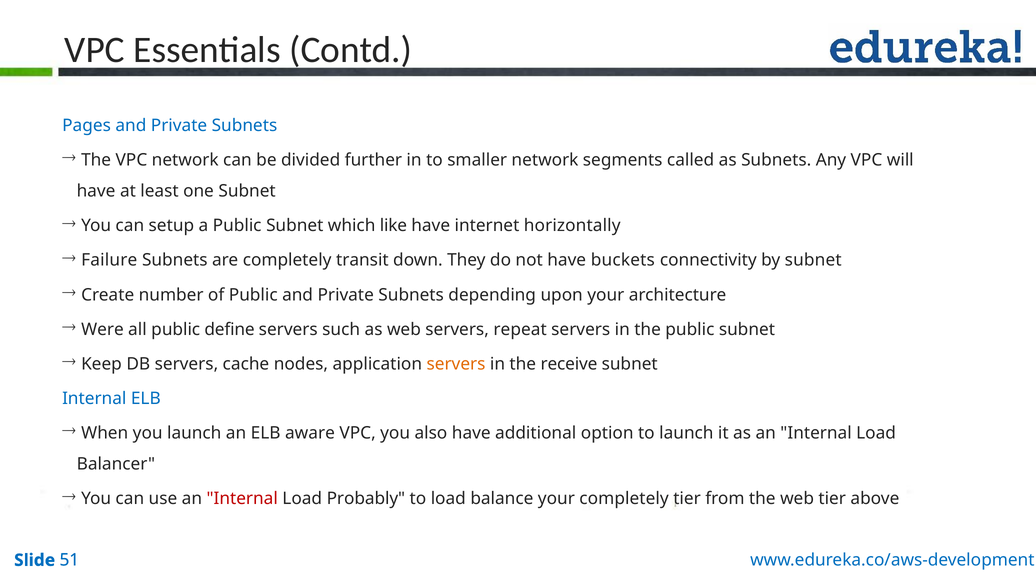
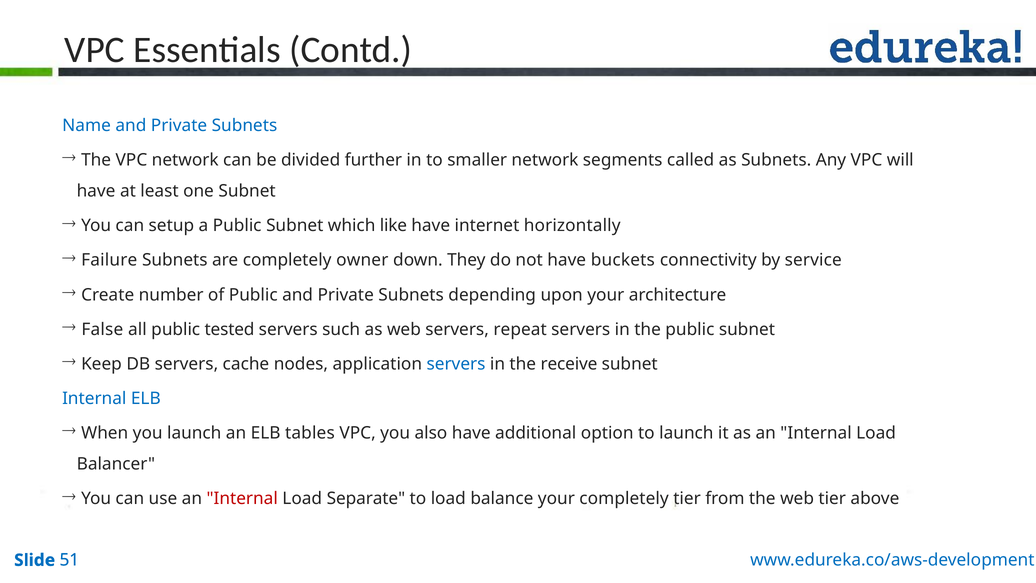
Pages: Pages -> Name (87, 125)
transit: transit -> owner (362, 260)
by subnet: subnet -> service (813, 260)
Were: Were -> False (102, 329)
define: define -> tested (230, 329)
servers colour: orange -> blue (456, 364)
aware: aware -> tables (310, 433)
Probably: Probably -> Separate (366, 499)
